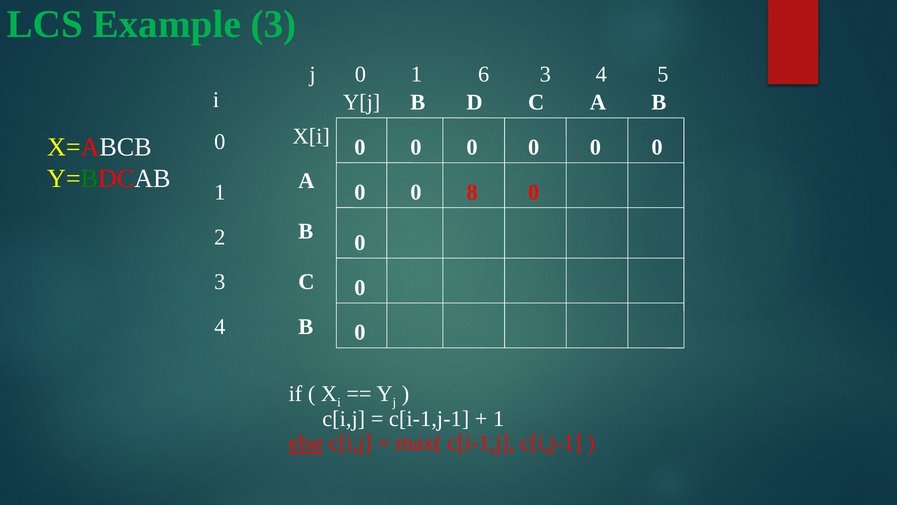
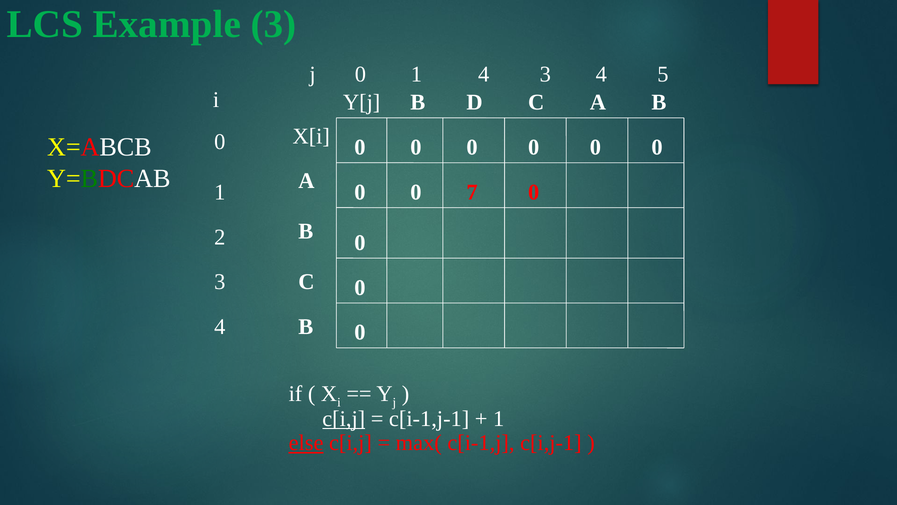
1 6: 6 -> 4 (484, 74)
8: 8 -> 7 (472, 192)
c[i,j underline: none -> present (344, 418)
